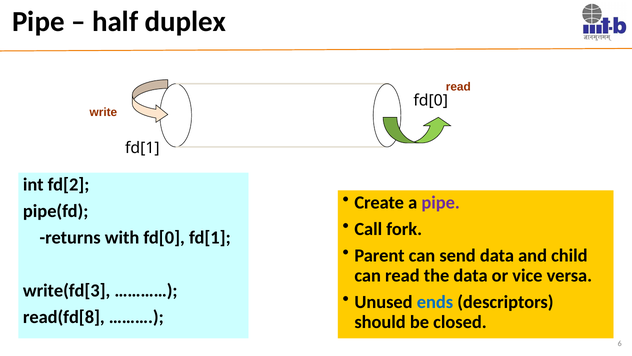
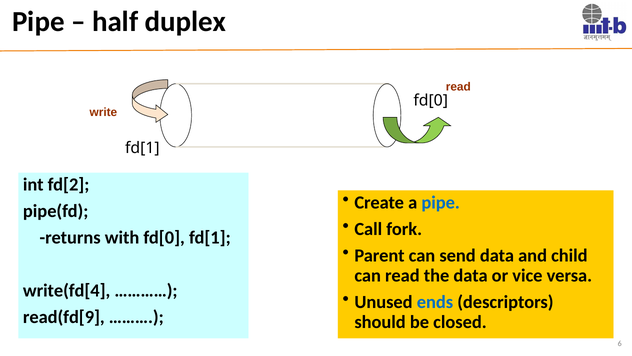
pipe colour: purple -> blue (441, 202)
write(fd[3: write(fd[3 -> write(fd[4 (67, 290)
read(fd[8: read(fd[8 -> read(fd[9 (64, 317)
